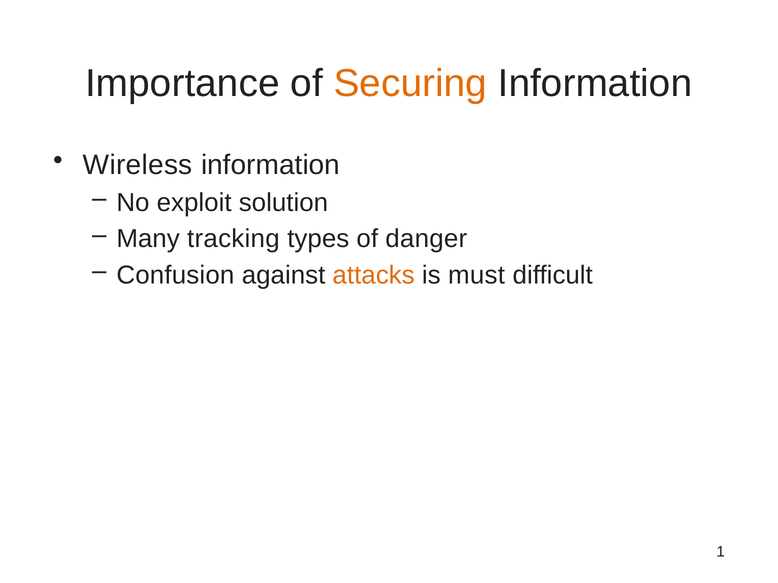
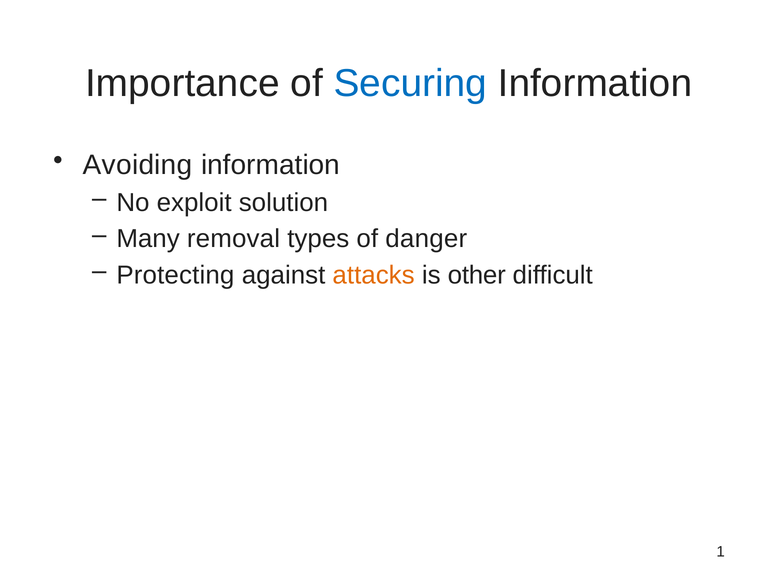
Securing colour: orange -> blue (410, 84)
Wireless: Wireless -> Avoiding (138, 165)
tracking: tracking -> removal (233, 239)
Confusion: Confusion -> Protecting (175, 275)
must: must -> other (477, 275)
